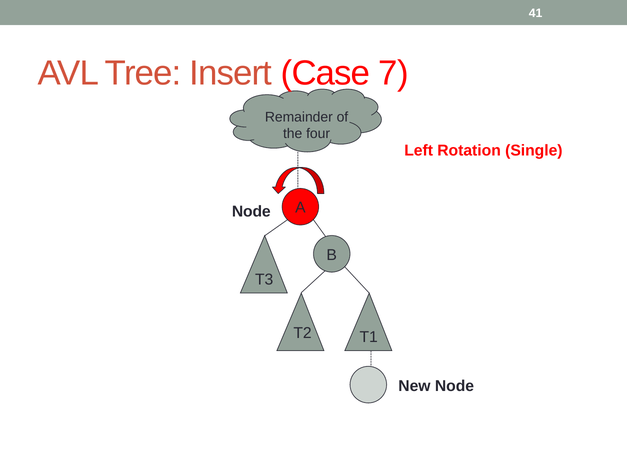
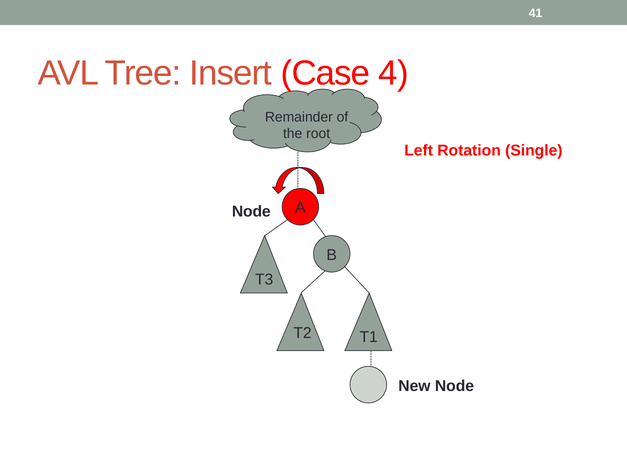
7: 7 -> 4 (393, 73)
four: four -> root (318, 134)
